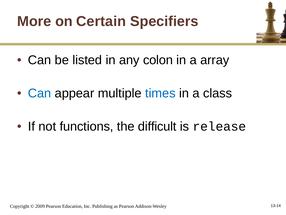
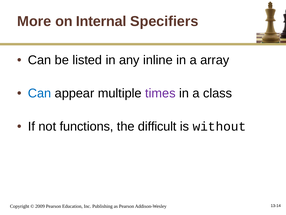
Certain: Certain -> Internal (101, 21)
colon: colon -> inline (158, 60)
times colour: blue -> purple (160, 93)
release: release -> without (219, 126)
